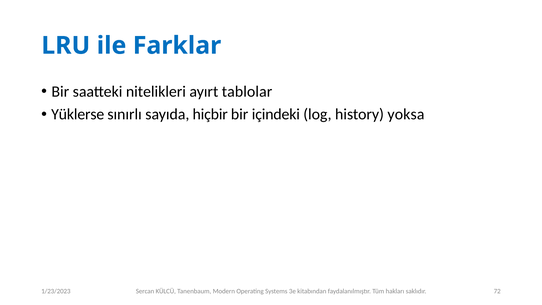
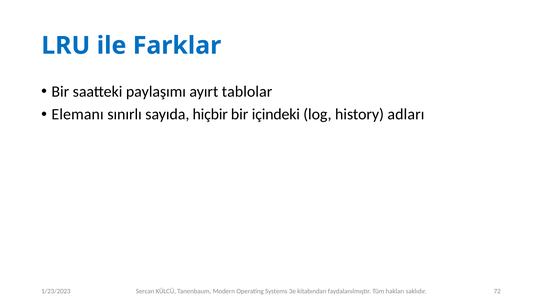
nitelikleri: nitelikleri -> paylaşımı (156, 92)
Yüklerse: Yüklerse -> Elemanı (78, 114)
yoksa: yoksa -> adları (406, 114)
